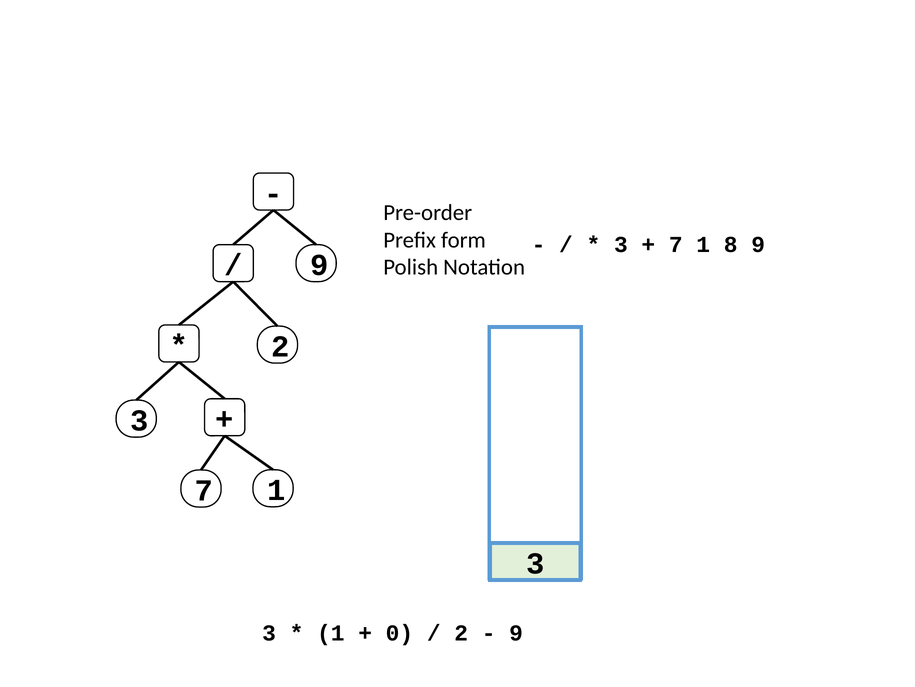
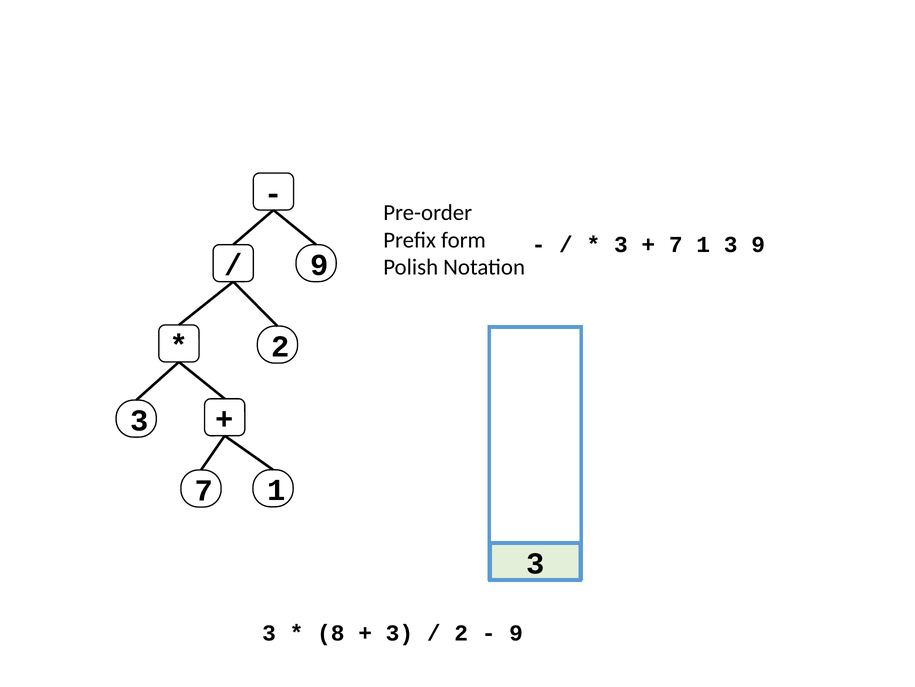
1 8: 8 -> 3 (731, 245)
1: 1 -> 8 (331, 633)
0: 0 -> 3 (399, 633)
